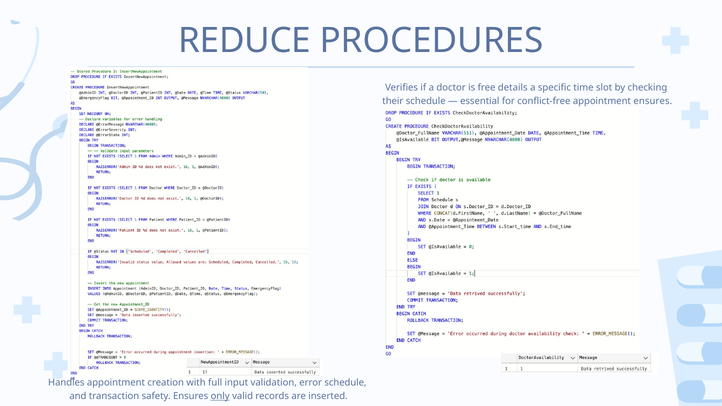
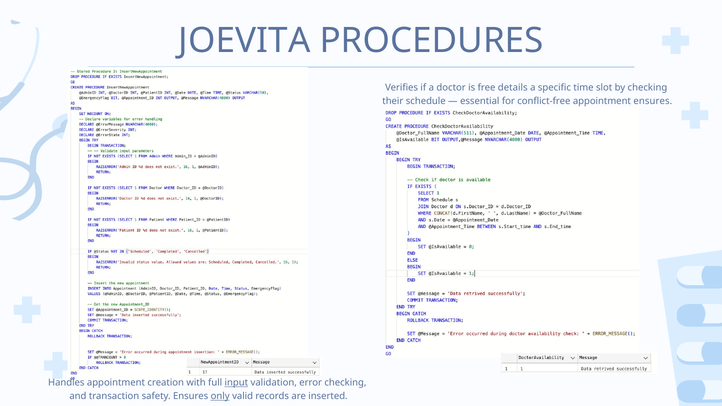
REDUCE: REDUCE -> JOEVITA (244, 41)
input underline: none -> present (236, 383)
error schedule: schedule -> checking (345, 383)
